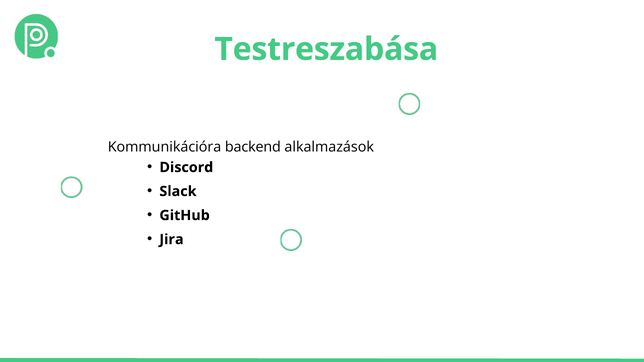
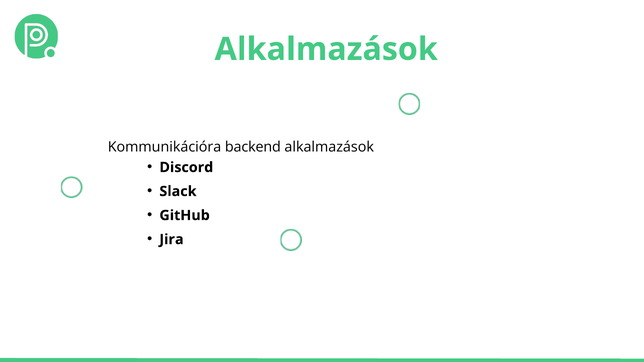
Testreszabása: Testreszabása -> Alkalmazások (326, 49)
